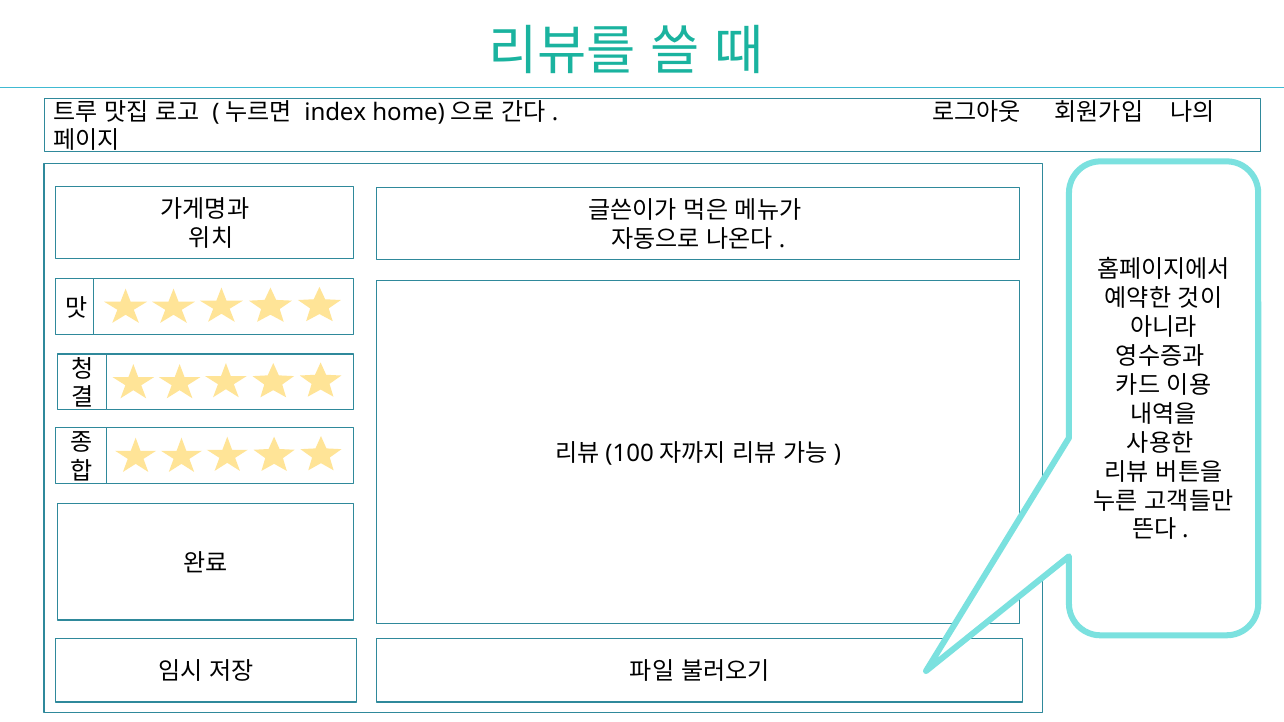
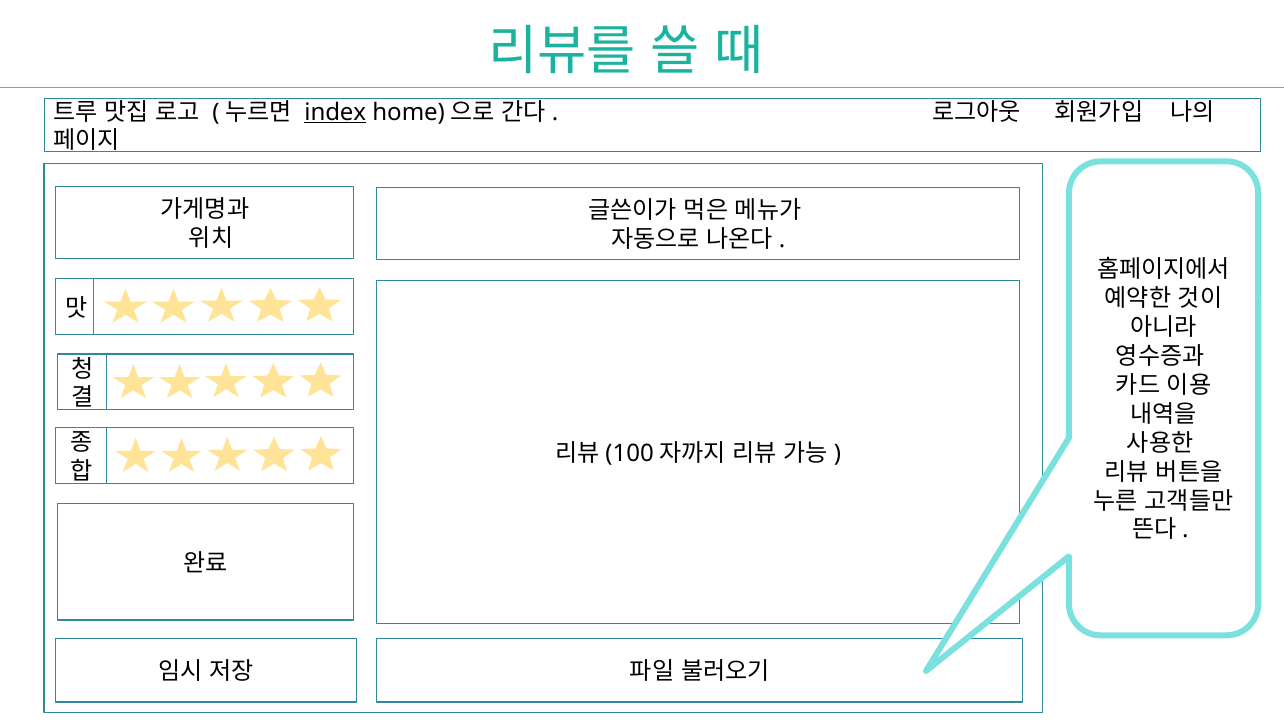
index underline: none -> present (335, 112)
